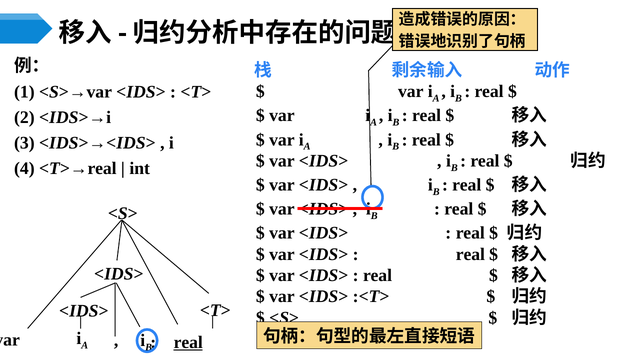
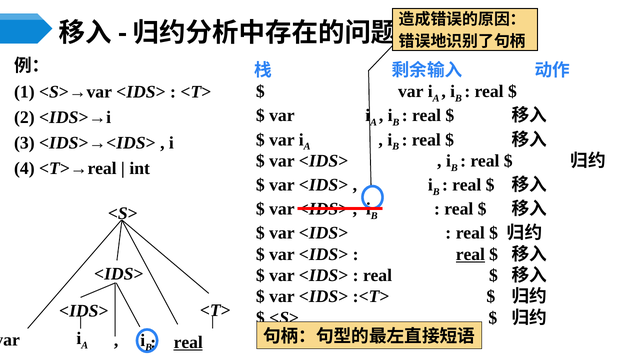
real underline: none -> present (470, 254)
